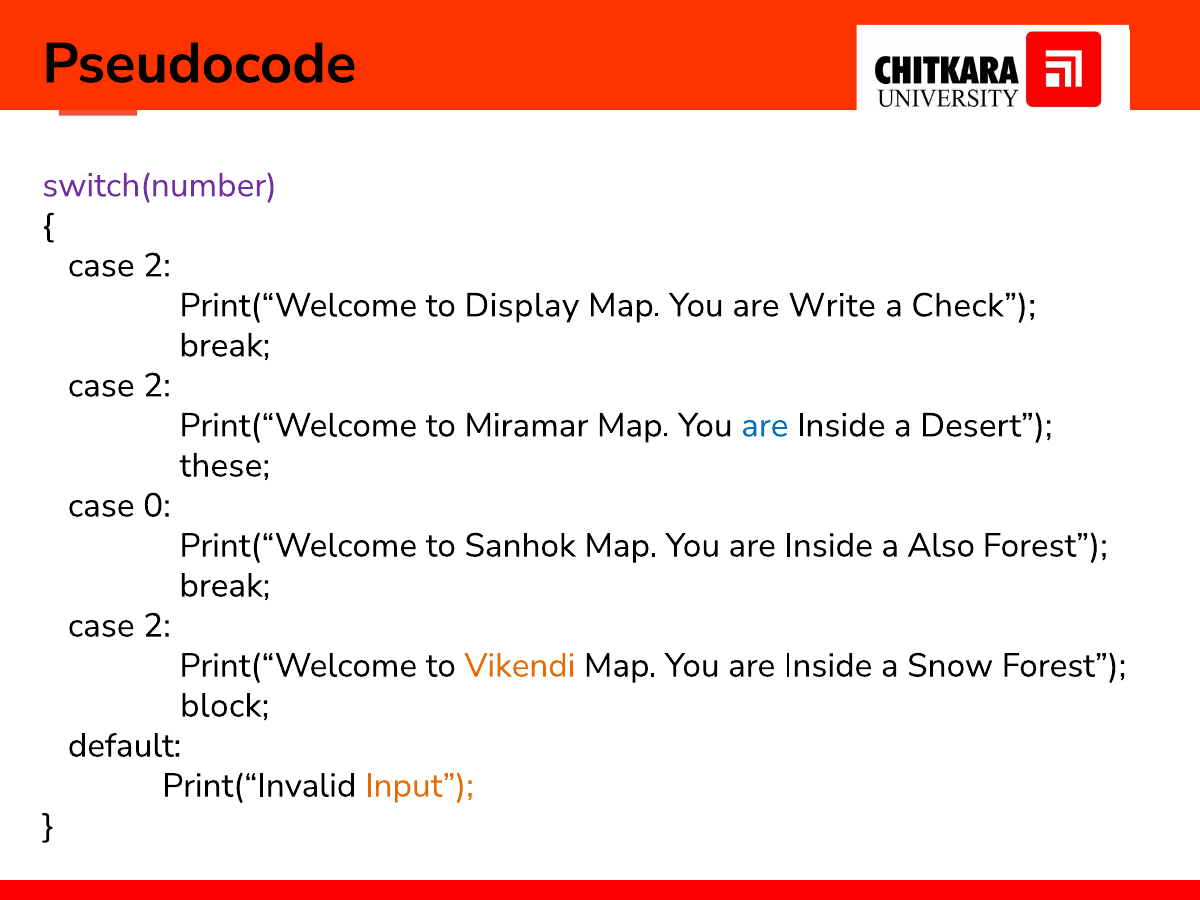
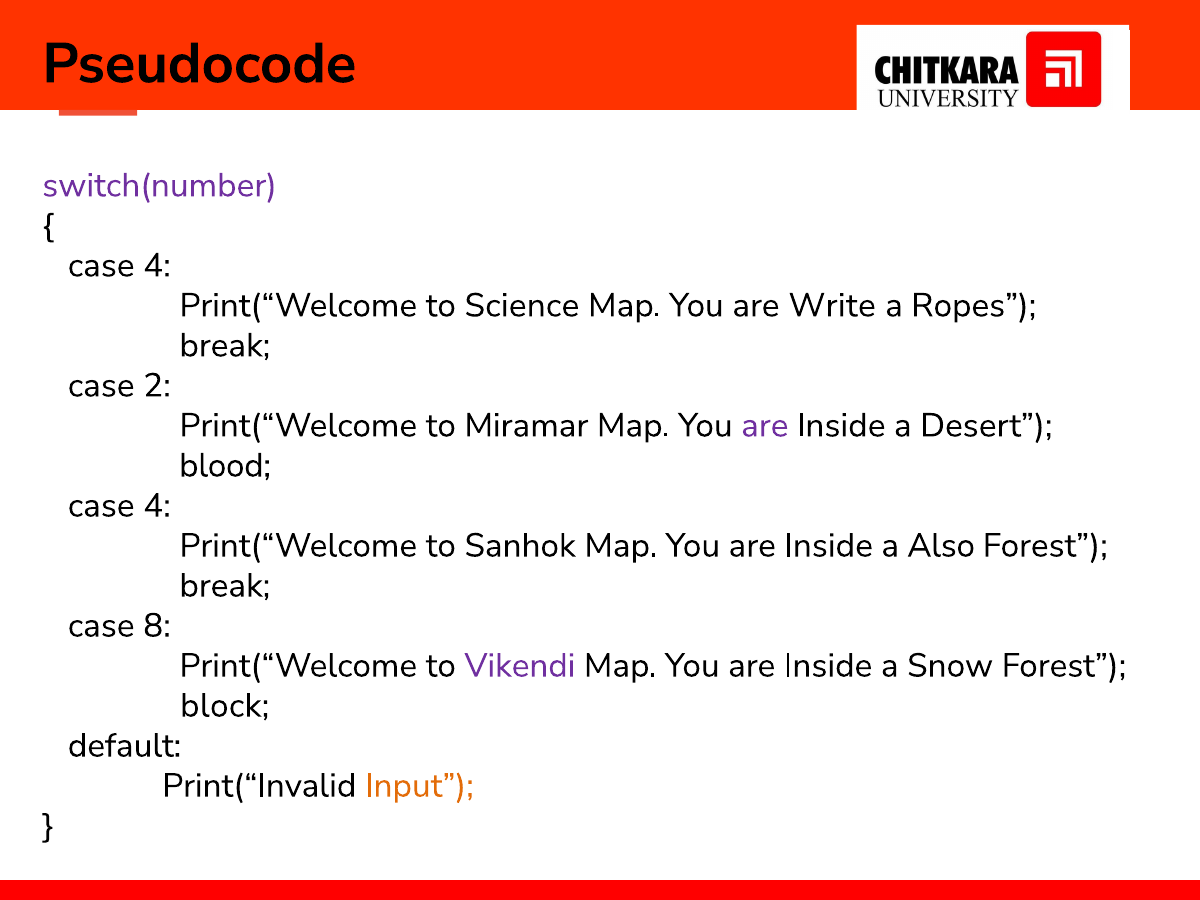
2: 2 -> 4 (157, 265)
Display: Display -> Science (522, 305)
Check: Check -> Ropes (974, 305)
are colour: blue -> purple (765, 425)
these: these -> blood (225, 465)
0: 0 -> 4 (157, 506)
2: 2 -> 8 (157, 626)
Vikendi colour: orange -> purple (520, 666)
